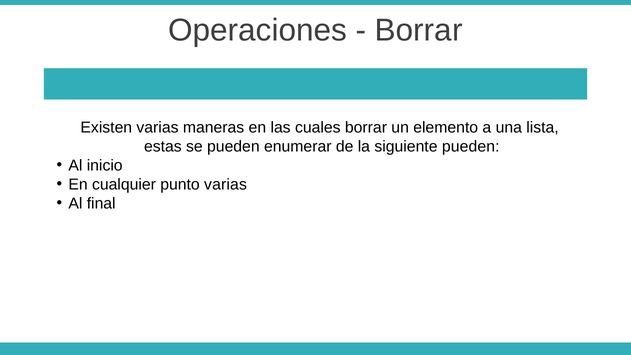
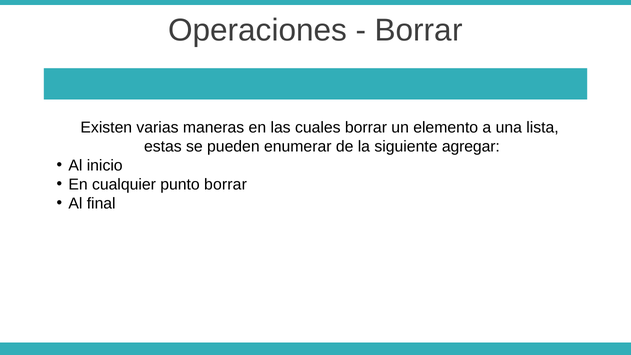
siguiente pueden: pueden -> agregar (471, 147)
punto varias: varias -> borrar (226, 184)
